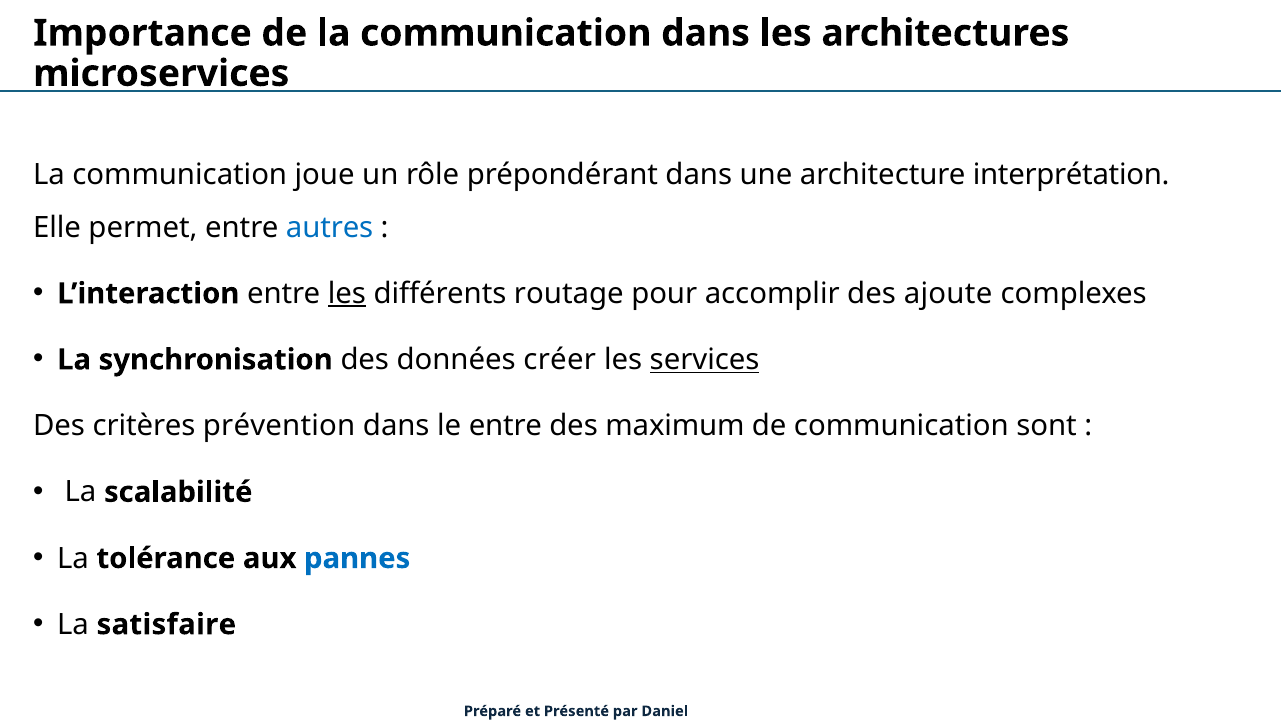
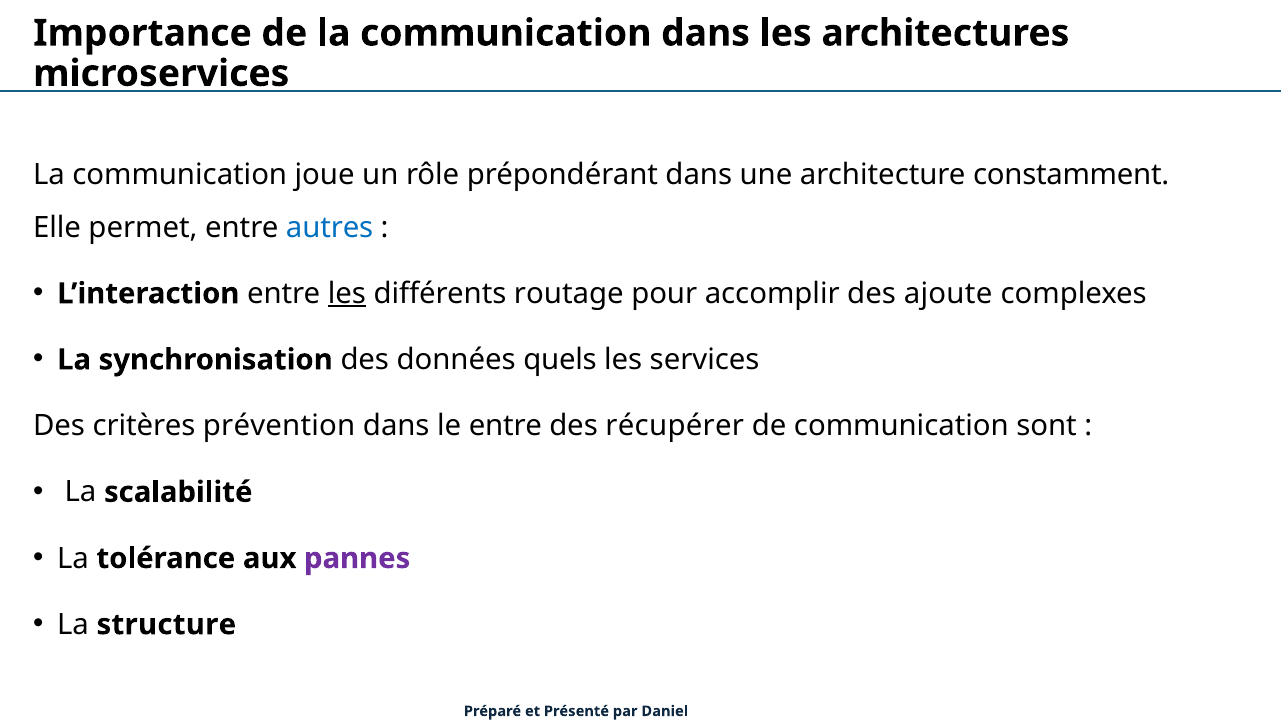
interprétation: interprétation -> constamment (1071, 174)
créer: créer -> quels (560, 360)
services underline: present -> none (705, 360)
maximum: maximum -> récupérer (675, 426)
pannes colour: blue -> purple (357, 558)
satisfaire: satisfaire -> structure (166, 624)
